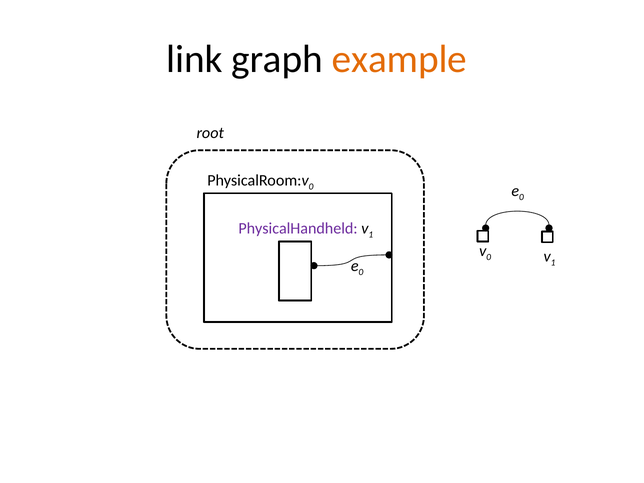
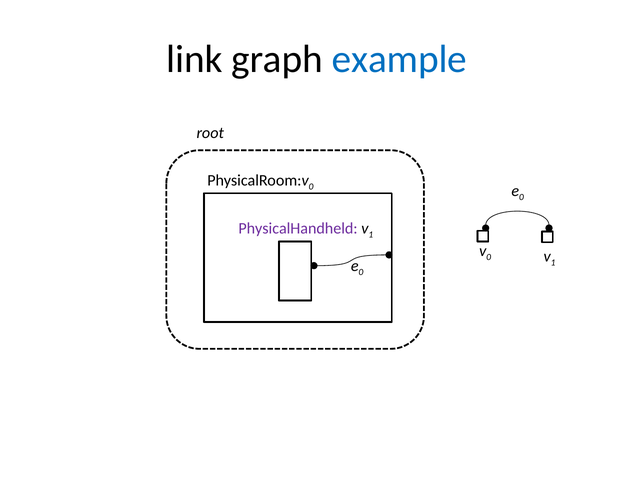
example colour: orange -> blue (399, 59)
